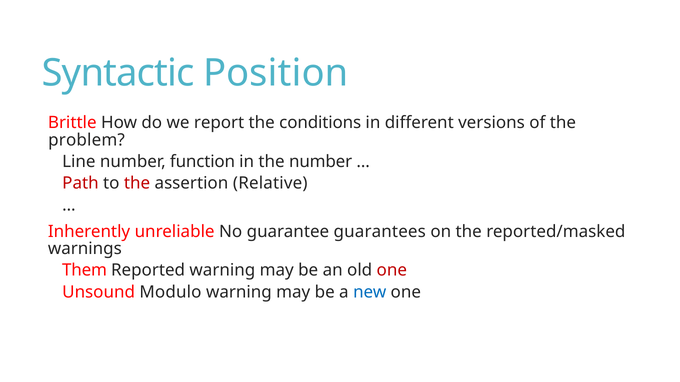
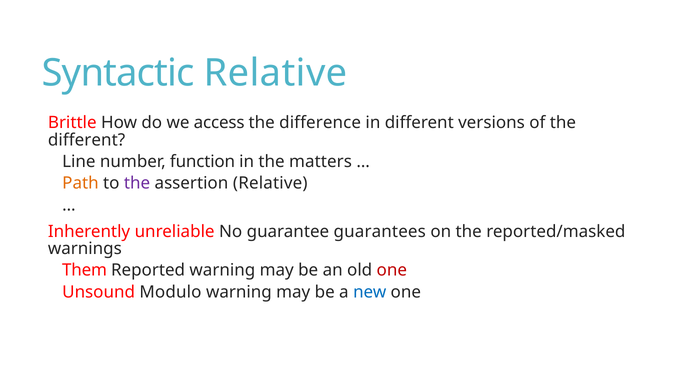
Syntactic Position: Position -> Relative (276, 73)
report: report -> access (219, 123)
conditions: conditions -> difference (320, 123)
problem: problem -> different (87, 140)
the number: number -> matters (321, 162)
Path colour: red -> orange (80, 184)
the colour: red -> purple (137, 184)
